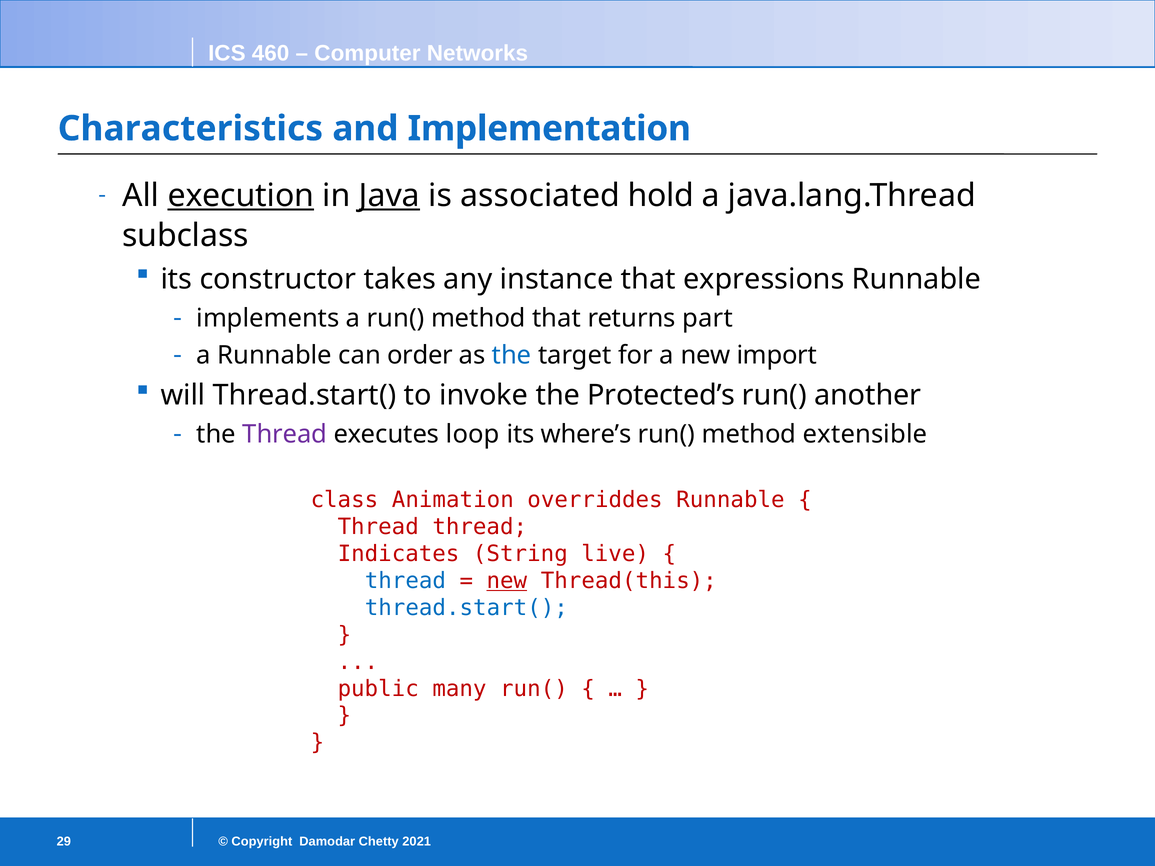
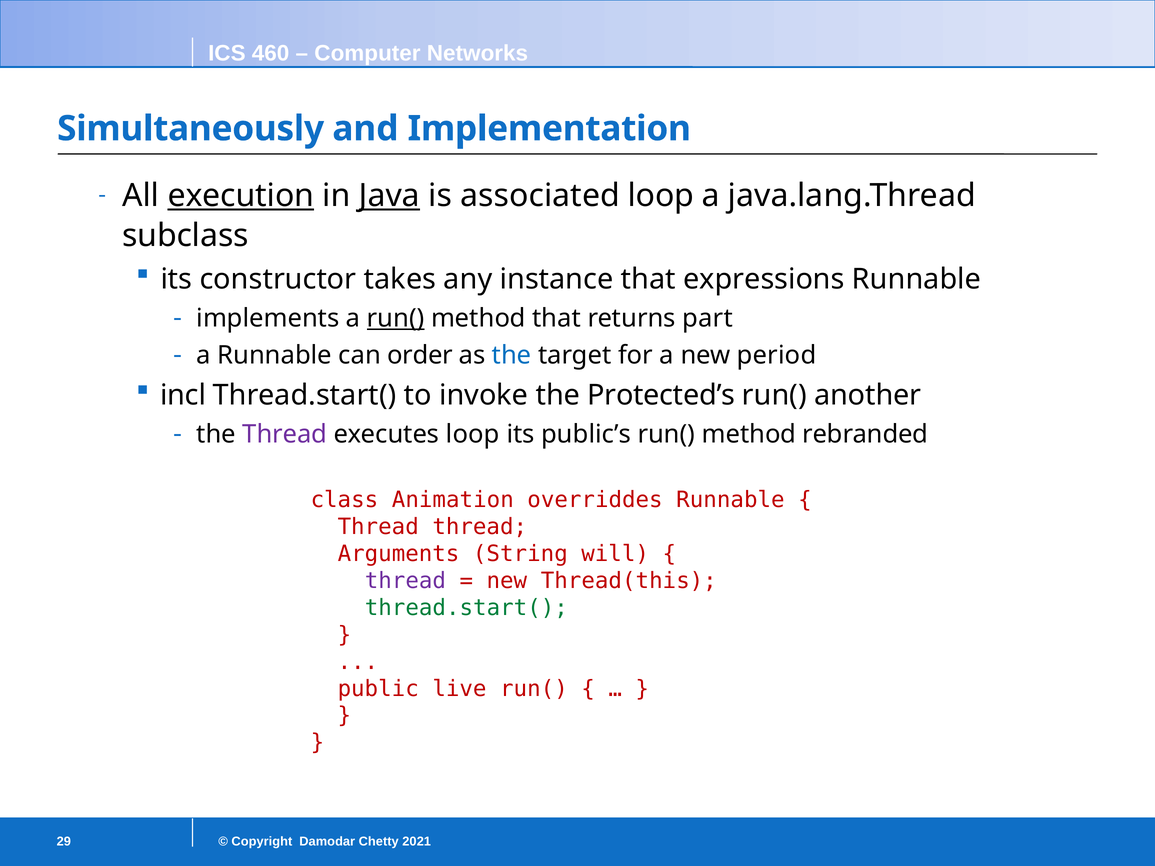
Characteristics: Characteristics -> Simultaneously (191, 129)
associated hold: hold -> loop (661, 196)
run( underline: none -> present (396, 318)
import: import -> period (777, 355)
will: will -> incl (183, 395)
where’s: where’s -> public’s (586, 434)
extensible: extensible -> rebranded (865, 434)
Indicates: Indicates -> Arguments (399, 554)
live: live -> will (615, 554)
thread colour: blue -> purple (405, 581)
new underline: present -> none (507, 581)
thread.start( colour: blue -> green (466, 608)
many: many -> live (459, 689)
